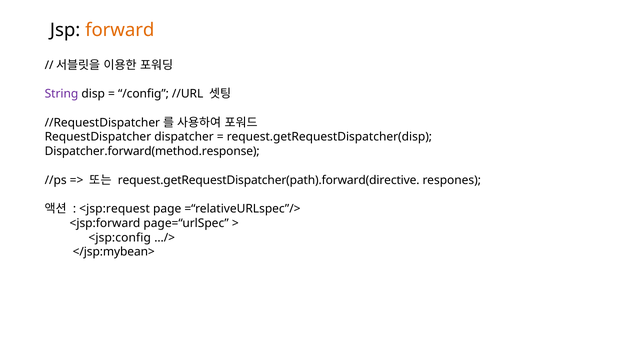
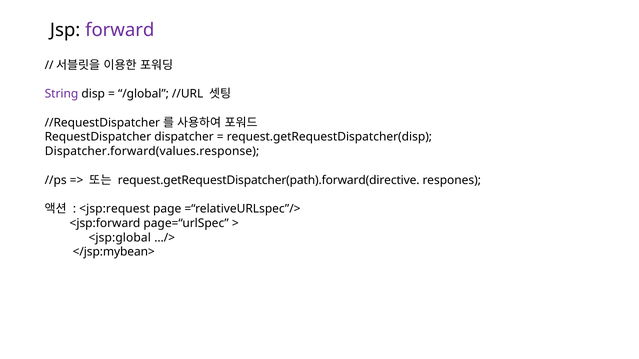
forward colour: orange -> purple (120, 30)
/config: /config -> /global (143, 94)
Dispatcher.forward(method.response: Dispatcher.forward(method.response -> Dispatcher.forward(values.response (152, 152)
<jsp:config: <jsp:config -> <jsp:global (120, 238)
